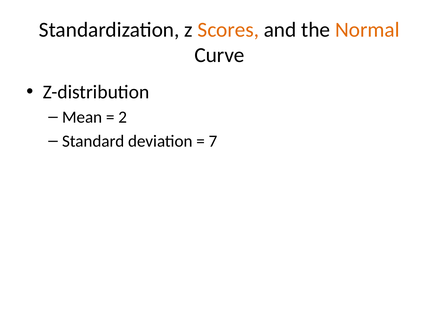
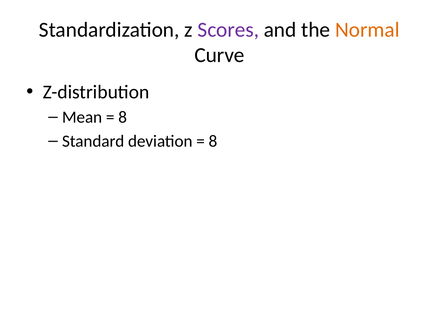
Scores colour: orange -> purple (228, 30)
2: 2 -> 8 (123, 117)
7: 7 -> 8 (213, 141)
